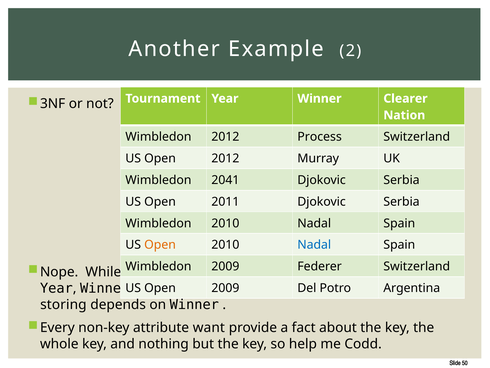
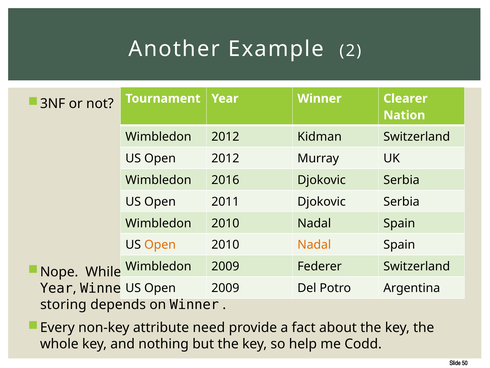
Process: Process -> Kidman (320, 137)
2041: 2041 -> 2016 (225, 180)
Nadal colour: blue -> orange (314, 245)
want: want -> need (209, 327)
